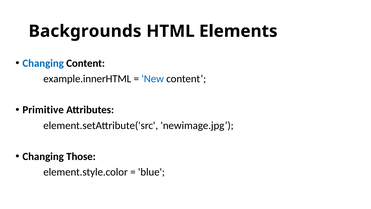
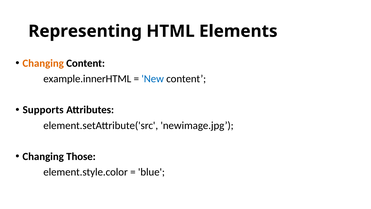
Backgrounds: Backgrounds -> Representing (85, 31)
Changing colour: blue -> orange (43, 63)
Primitive: Primitive -> Supports (43, 110)
